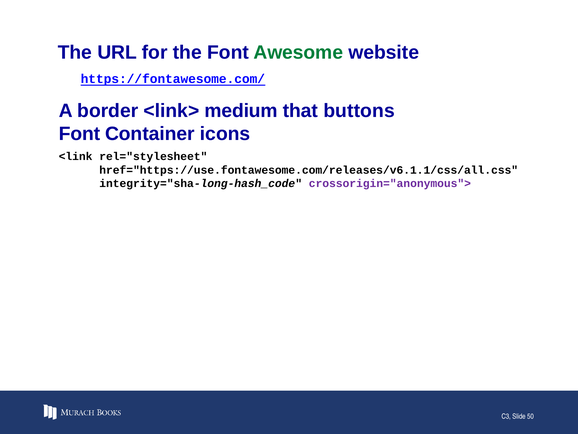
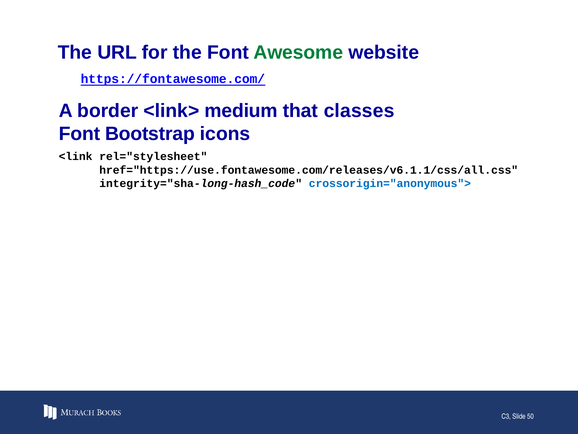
buttons: buttons -> classes (359, 111)
Container: Container -> Bootstrap (150, 134)
crossorigin="anonymous"> colour: purple -> blue (390, 183)
